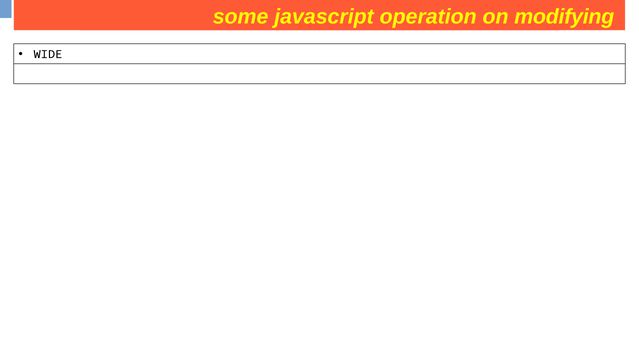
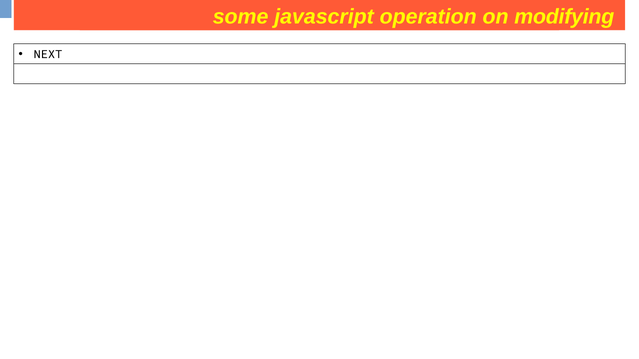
WIDE: WIDE -> NEXT (48, 54)
